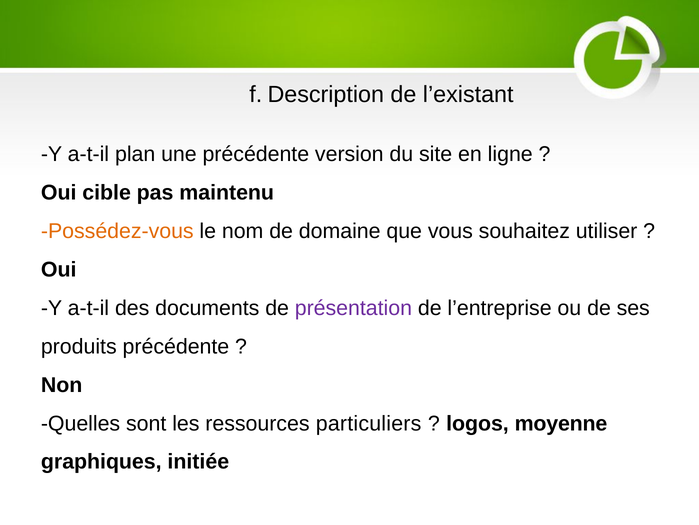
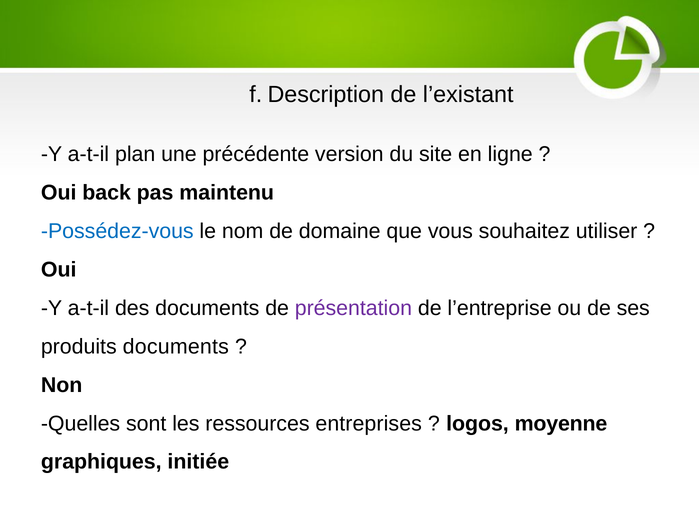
cible: cible -> back (107, 192)
Possédez-vous colour: orange -> blue (117, 231)
produits précédente: précédente -> documents (176, 346)
particuliers: particuliers -> entreprises (369, 423)
